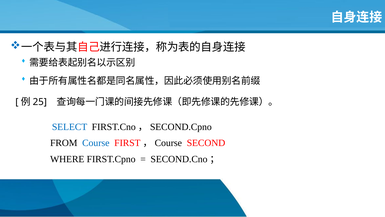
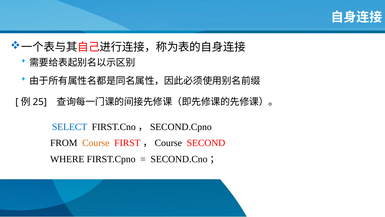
Course colour: blue -> orange (96, 143)
